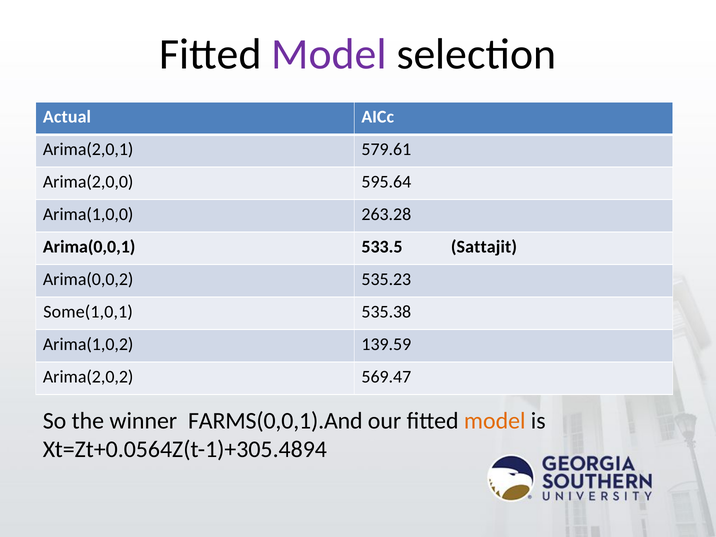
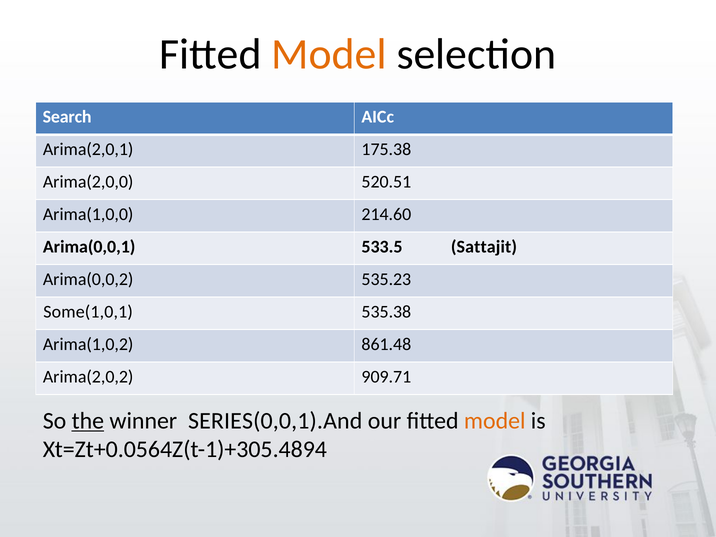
Model colour: purple -> orange (329, 54)
Actual: Actual -> Search (67, 117)
579.61: 579.61 -> 175.38 (386, 149)
595.64: 595.64 -> 520.51 (386, 182)
263.28: 263.28 -> 214.60 (386, 214)
139.59: 139.59 -> 861.48 (386, 344)
569.47: 569.47 -> 909.71 (386, 377)
the underline: none -> present (88, 421)
FARMS(0,0,1).And: FARMS(0,0,1).And -> SERIES(0,0,1).And (275, 421)
